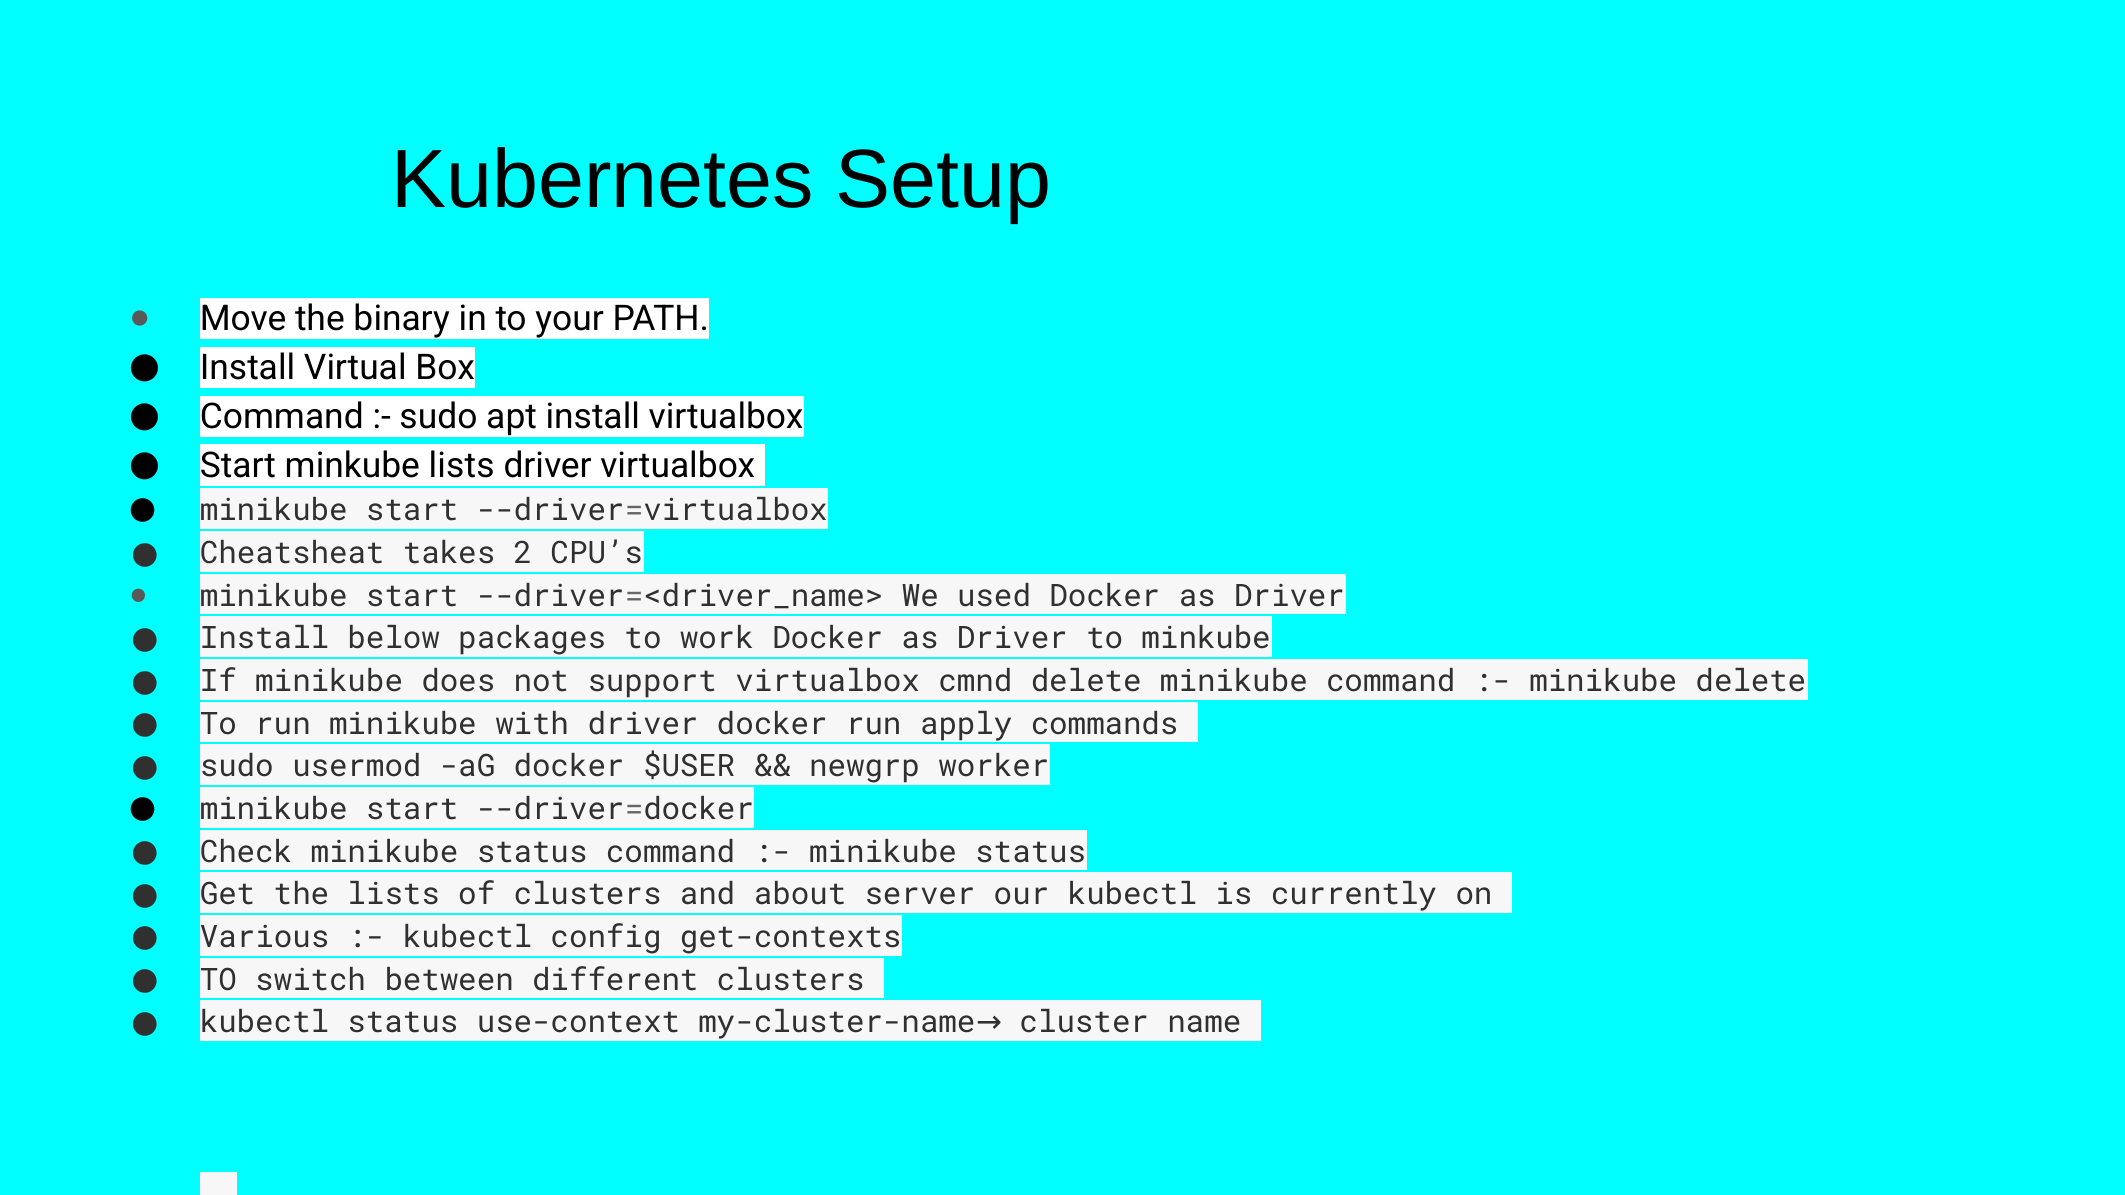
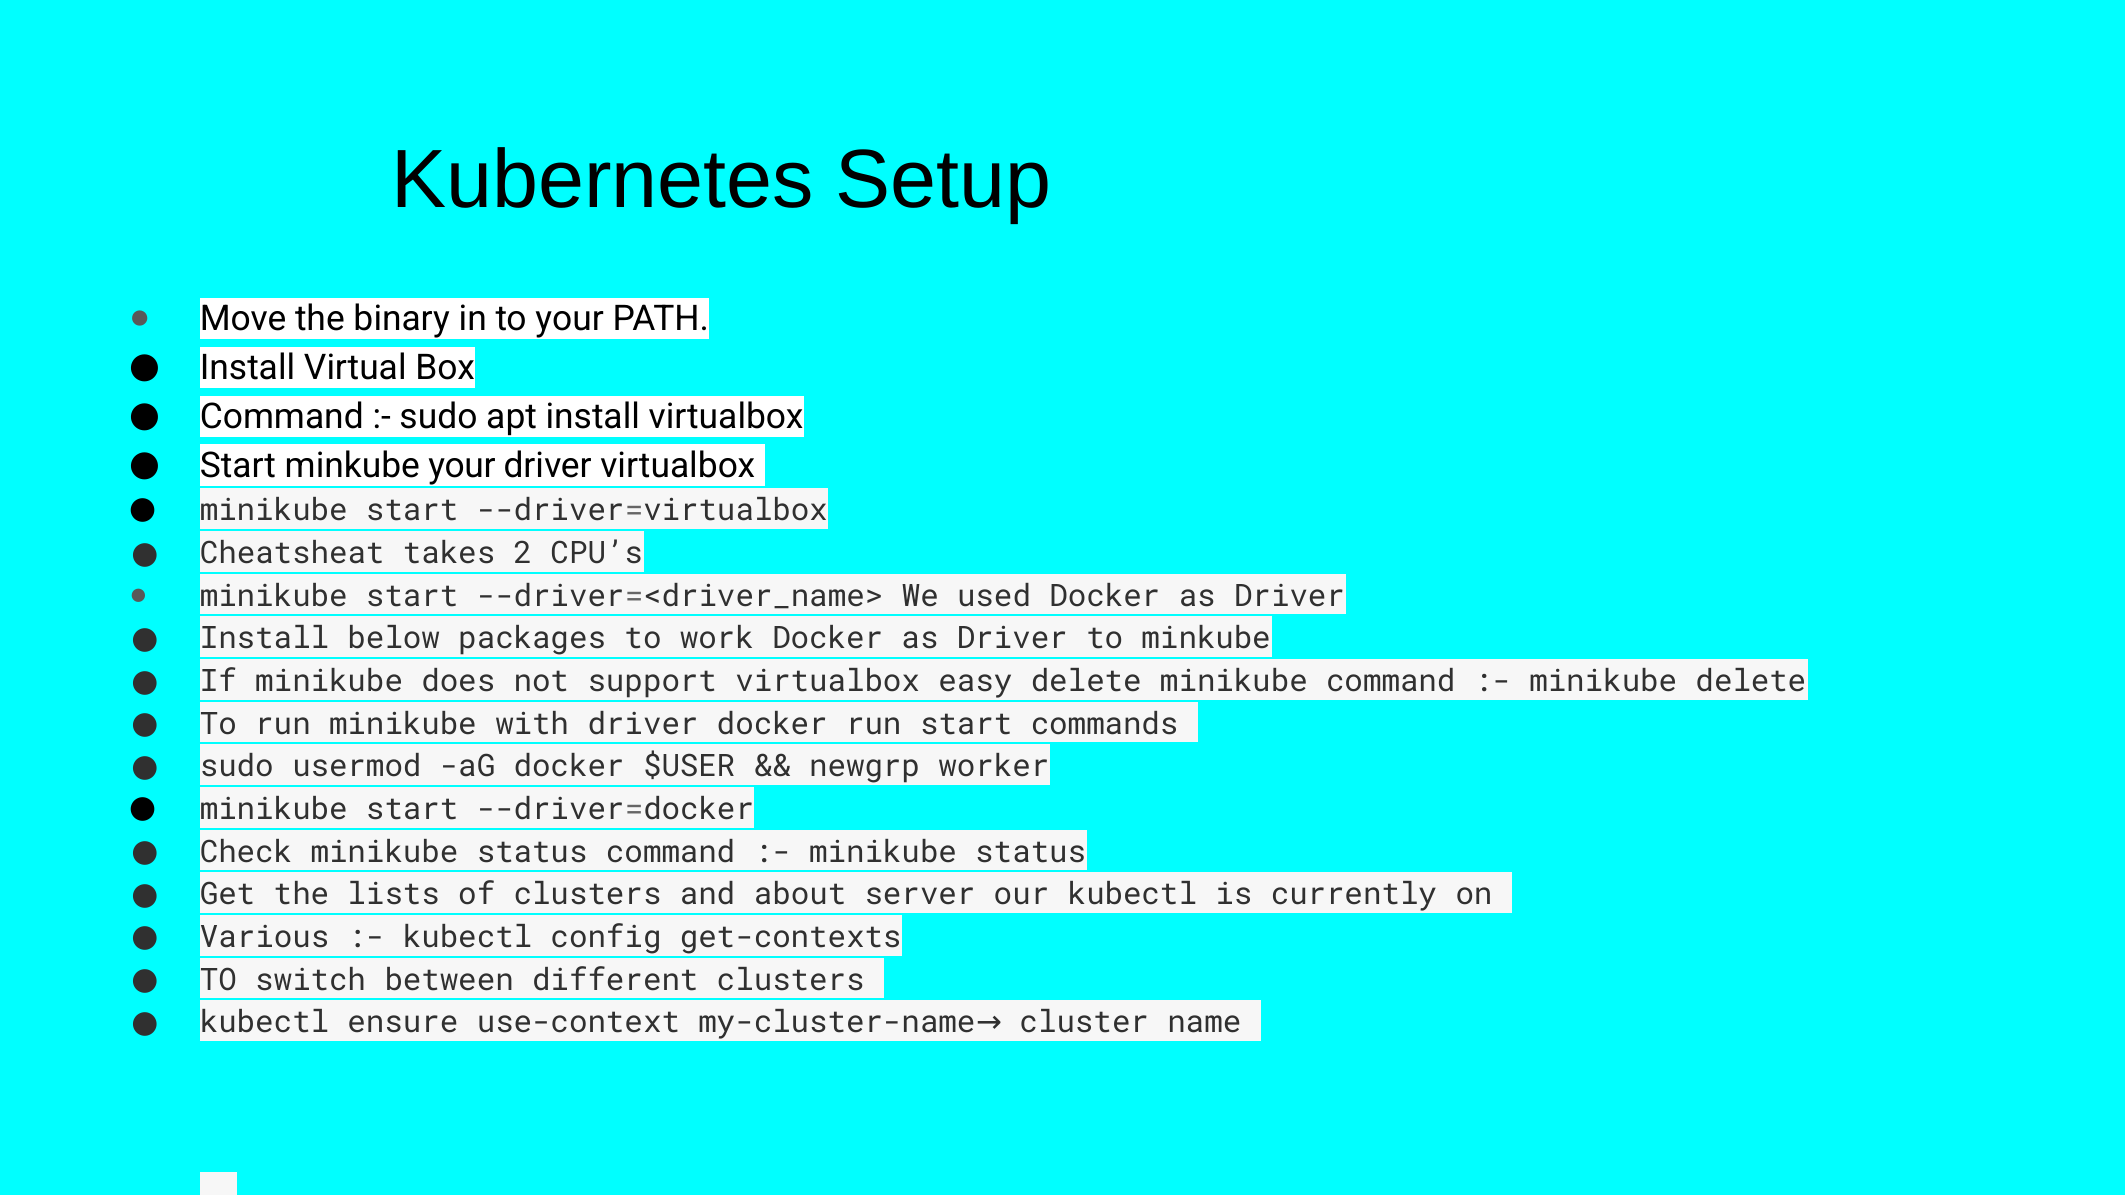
minkube lists: lists -> your (462, 466)
cmnd: cmnd -> easy (975, 681)
run apply: apply -> start (966, 724)
kubectl status: status -> ensure (403, 1023)
